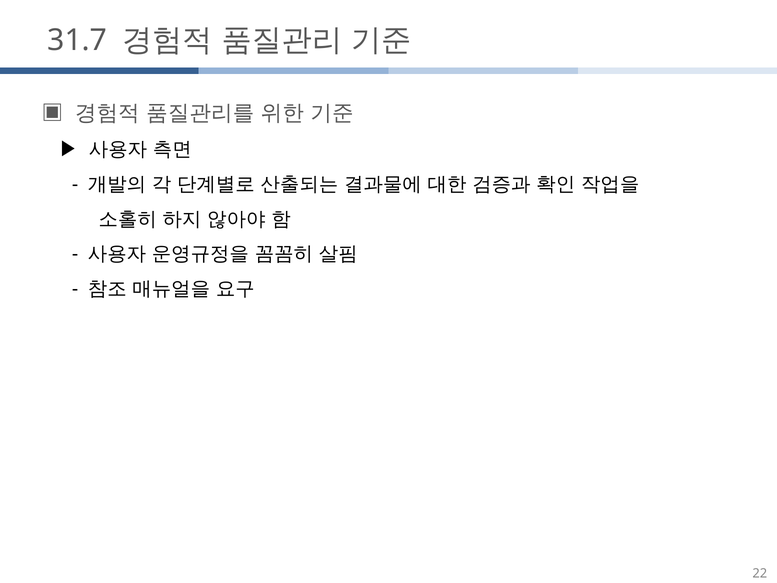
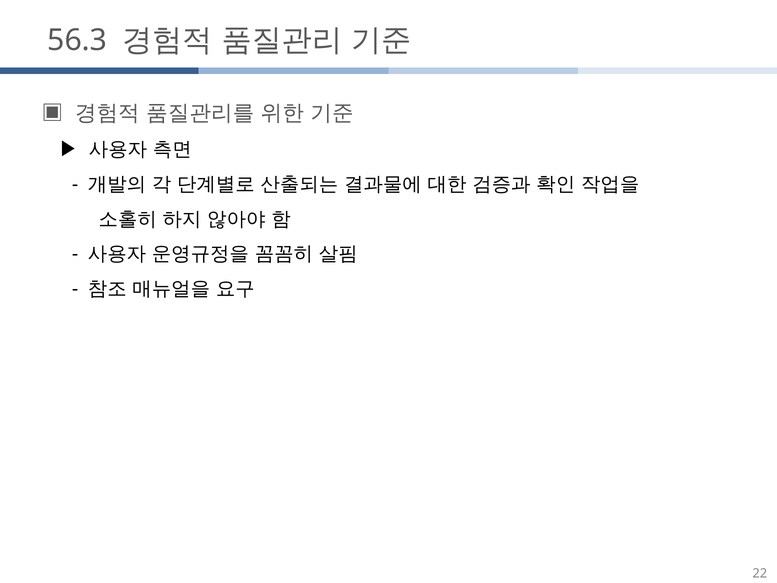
31.7: 31.7 -> 56.3 (77, 40)
